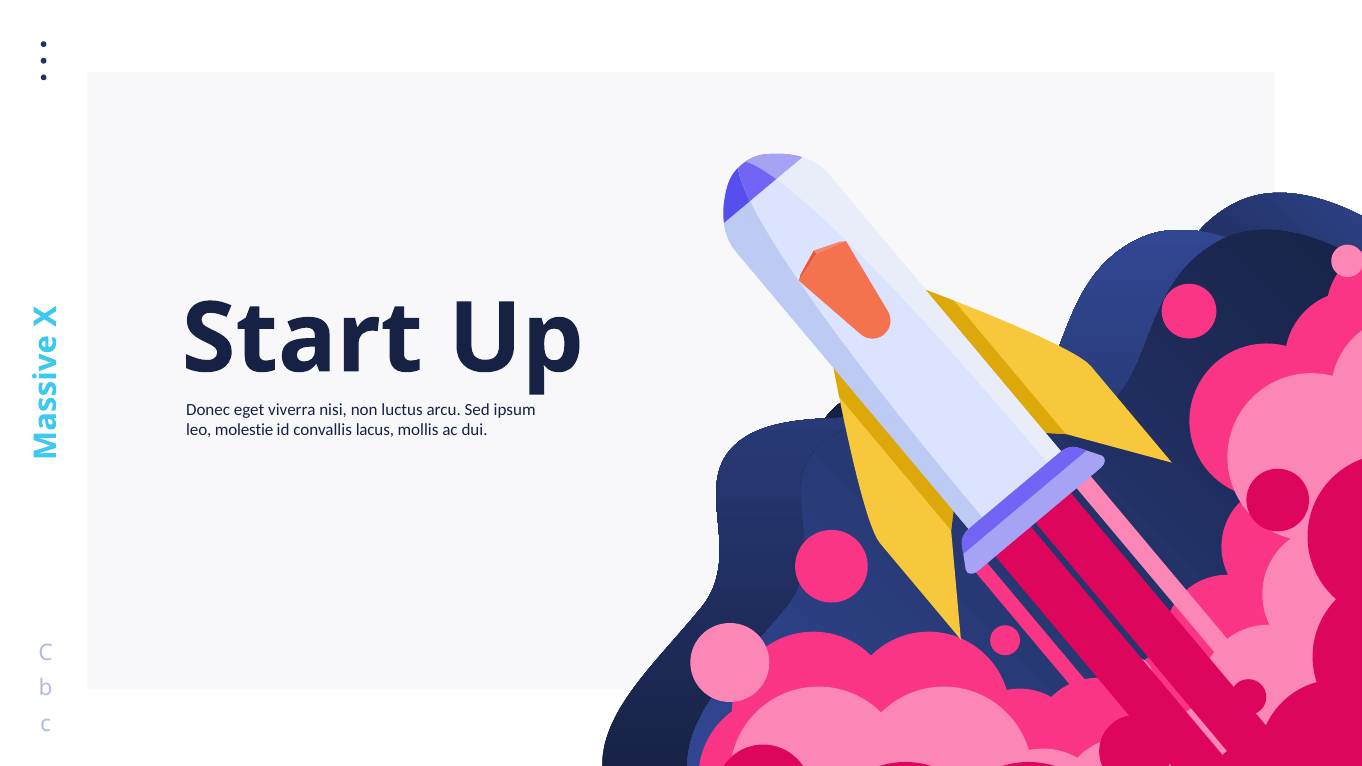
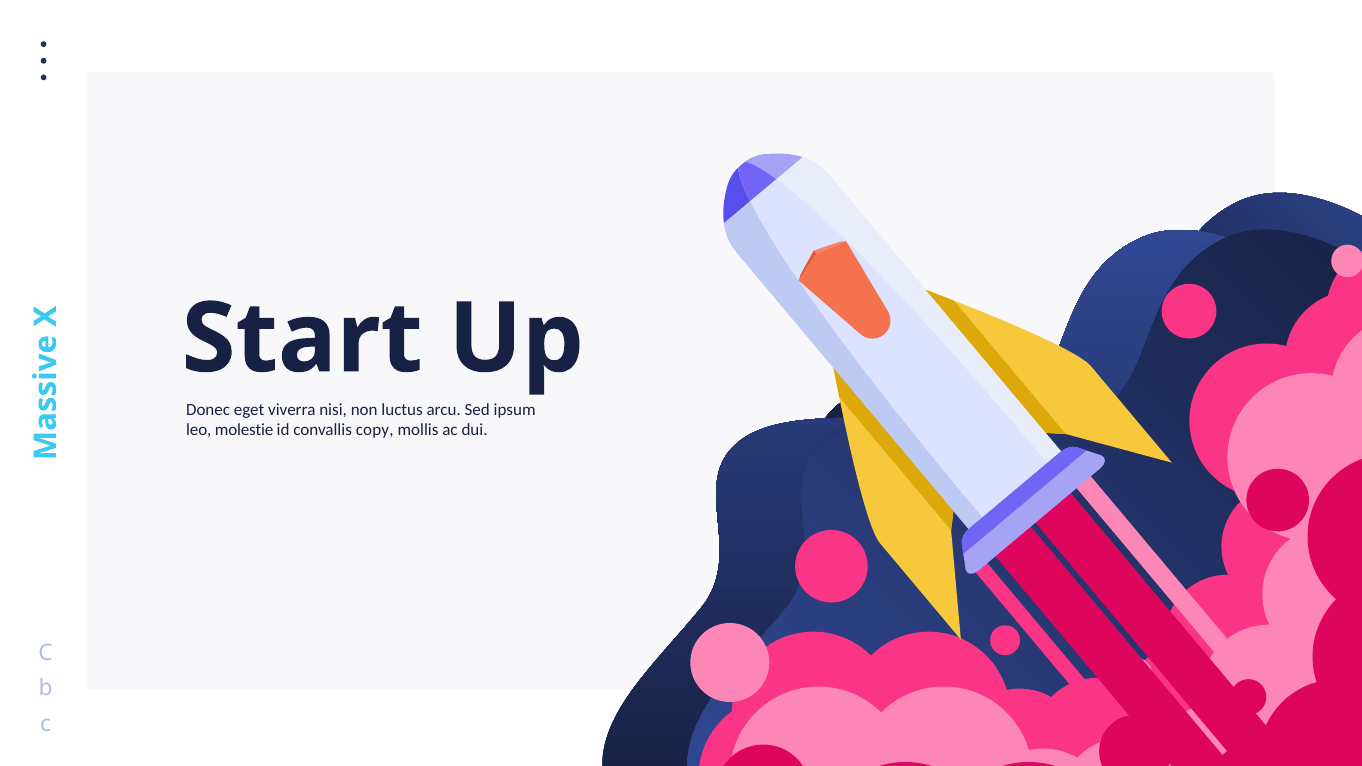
lacus: lacus -> copy (375, 430)
